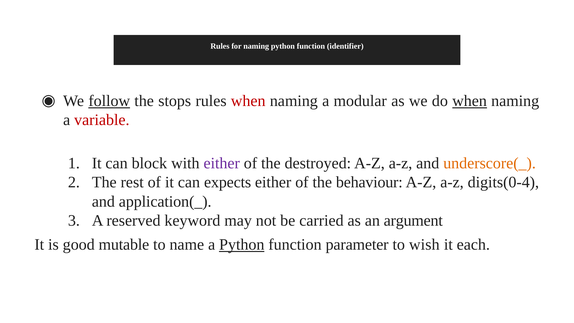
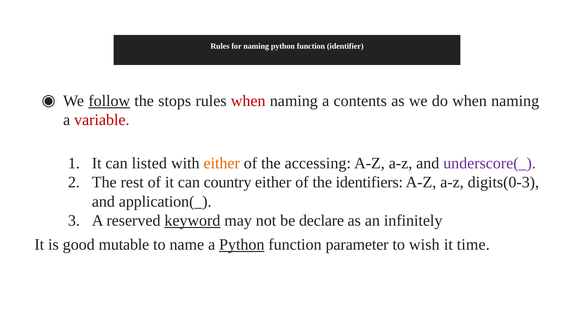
modular: modular -> contents (360, 101)
when underline: present -> none (470, 101)
block: block -> listed (149, 163)
either colour: purple -> orange (222, 163)
destroyed: destroyed -> accessing (318, 163)
underscore(_ colour: orange -> purple (490, 163)
expects: expects -> country (228, 182)
behaviour: behaviour -> identifiers (369, 182)
digits(0-4: digits(0-4 -> digits(0-3 (503, 182)
keyword underline: none -> present (192, 220)
carried: carried -> declare (322, 220)
argument: argument -> infinitely (413, 220)
each: each -> time (473, 244)
